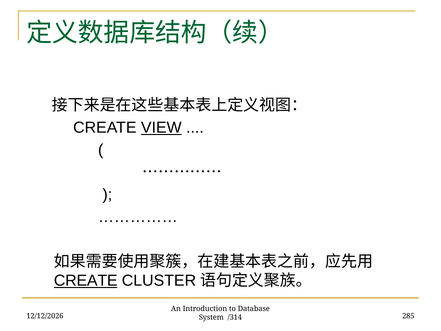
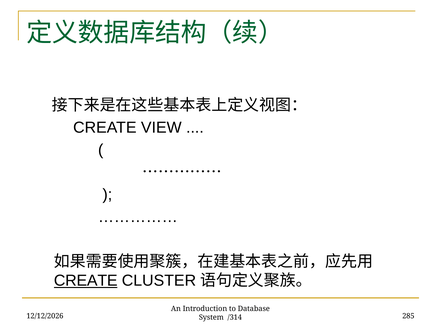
VIEW underline: present -> none (161, 128)
